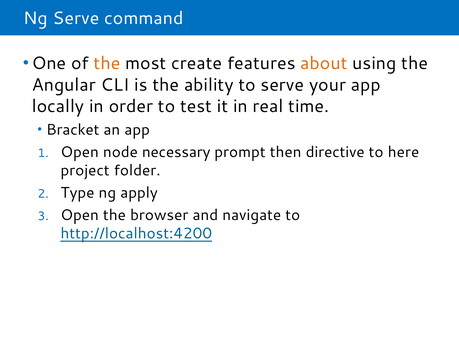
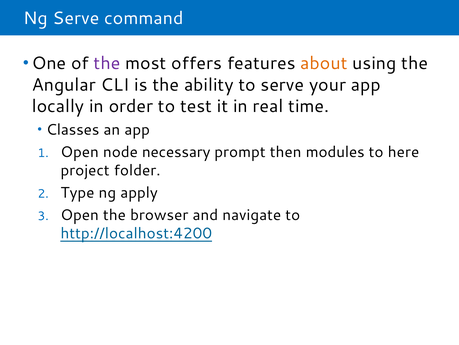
the colour: orange -> purple (107, 63)
create: create -> offers (197, 63)
Bracket: Bracket -> Classes (73, 130)
directive: directive -> modules (335, 152)
